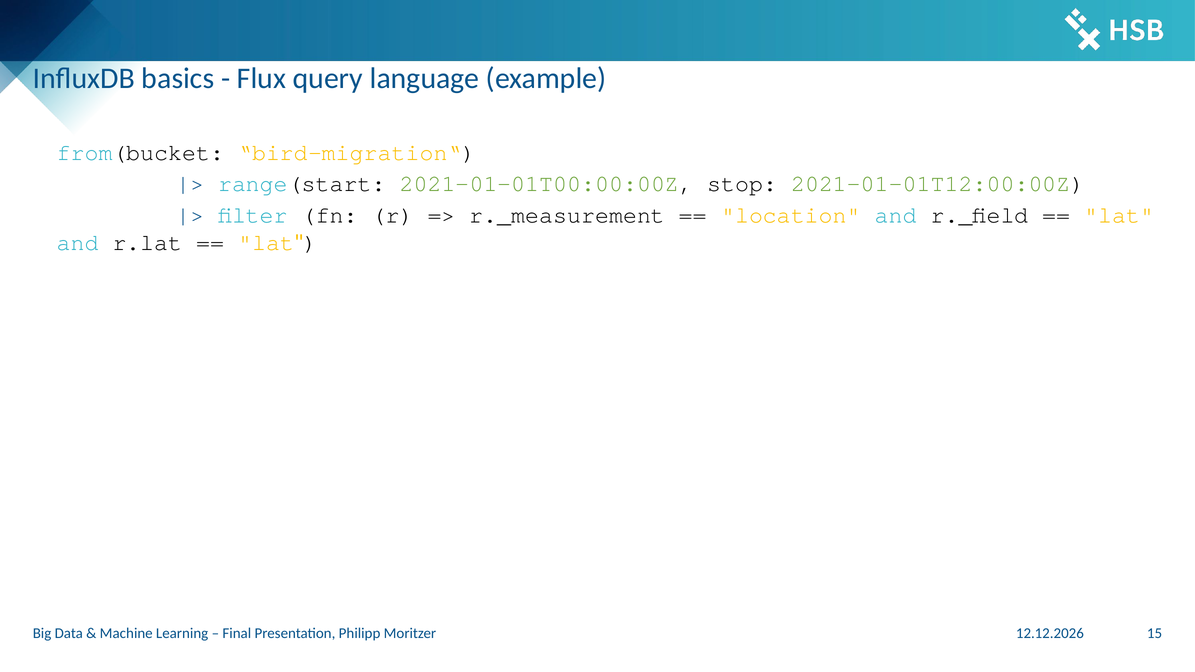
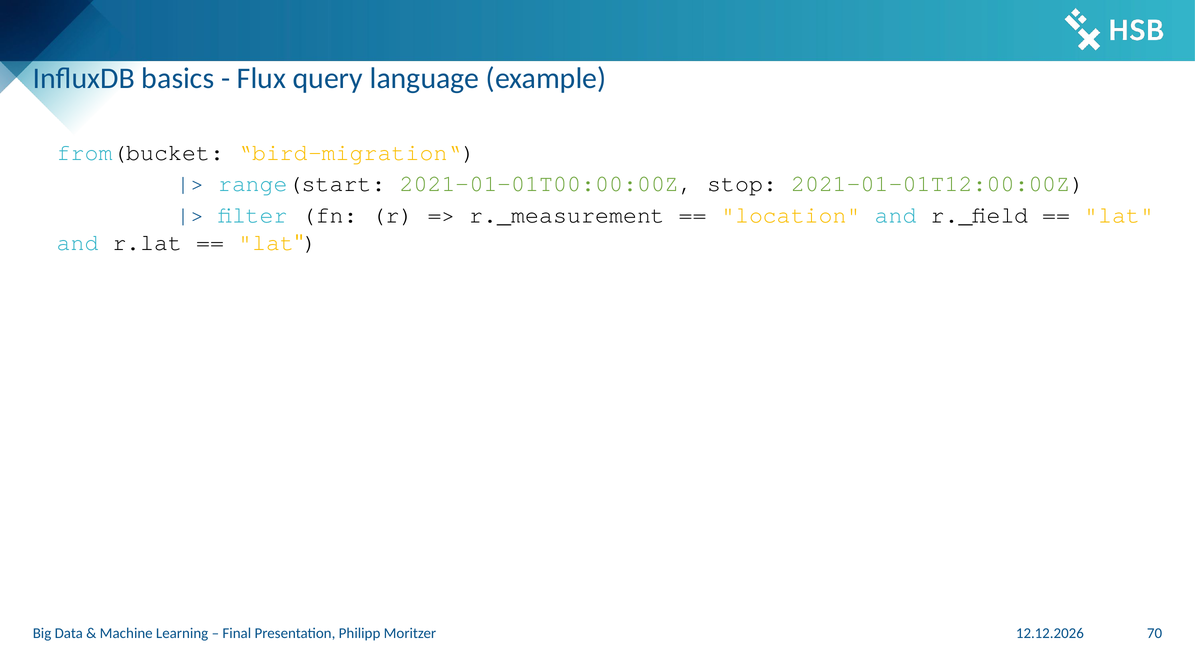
15: 15 -> 70 (1155, 633)
